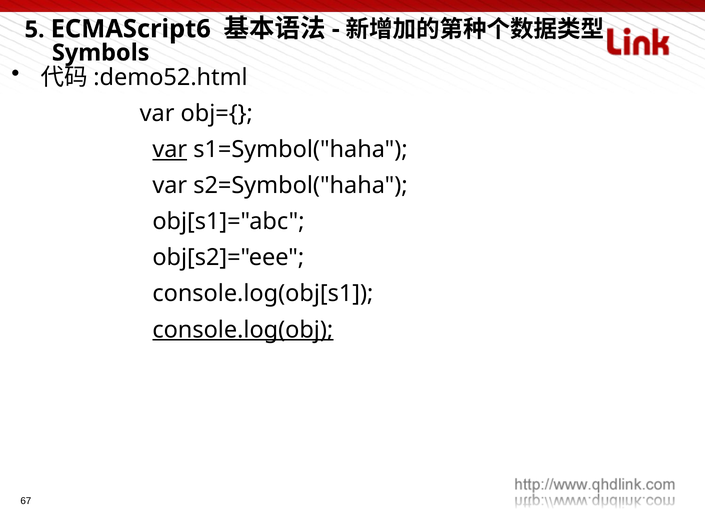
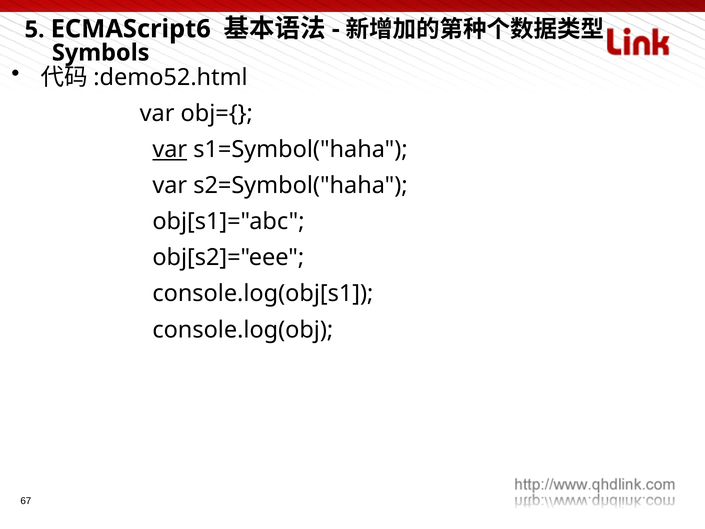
console.log(obj underline: present -> none (243, 330)
